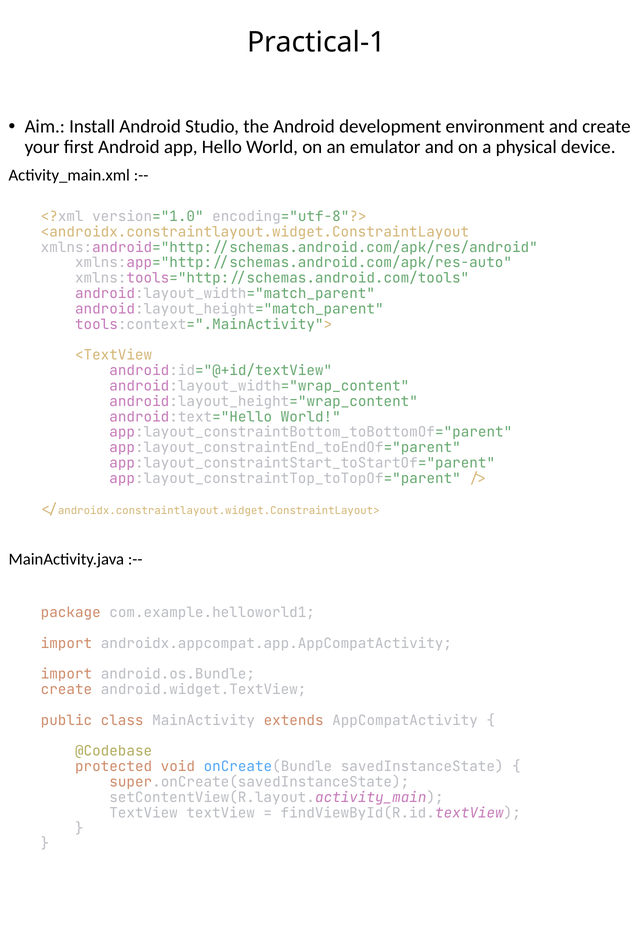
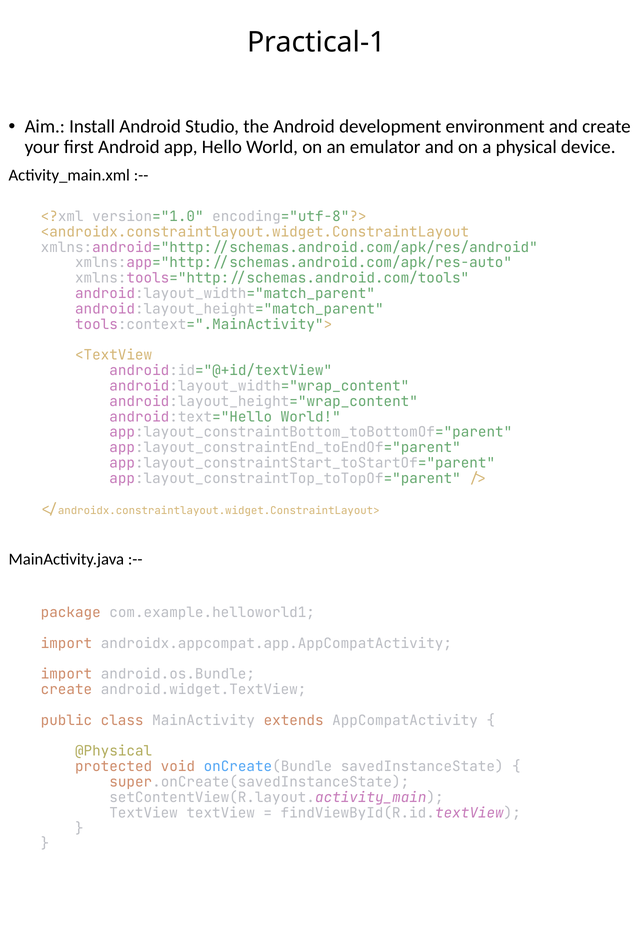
@Codebase: @Codebase -> @Physical (114, 752)
